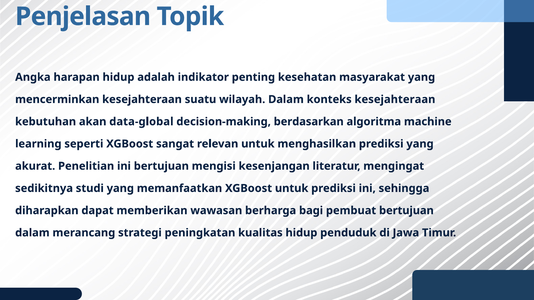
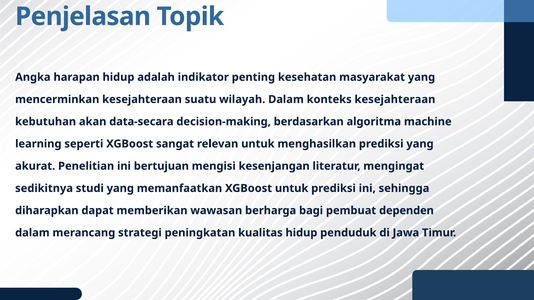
data-global: data-global -> data-secara (141, 122)
pembuat bertujuan: bertujuan -> dependen (406, 211)
